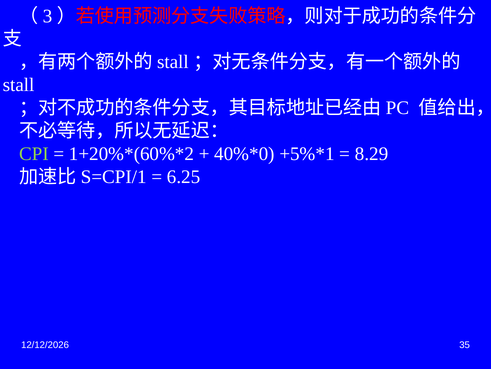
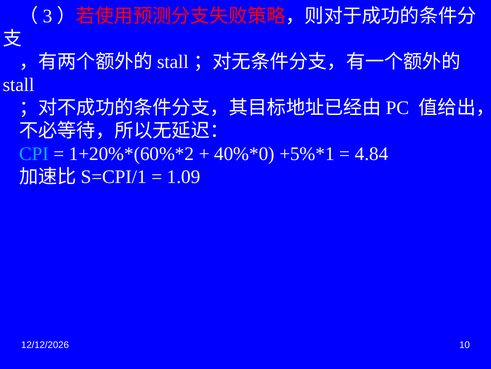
CPI colour: light green -> light blue (34, 154)
8.29: 8.29 -> 4.84 (372, 154)
6.25: 6.25 -> 1.09 (184, 176)
35: 35 -> 10 (465, 344)
